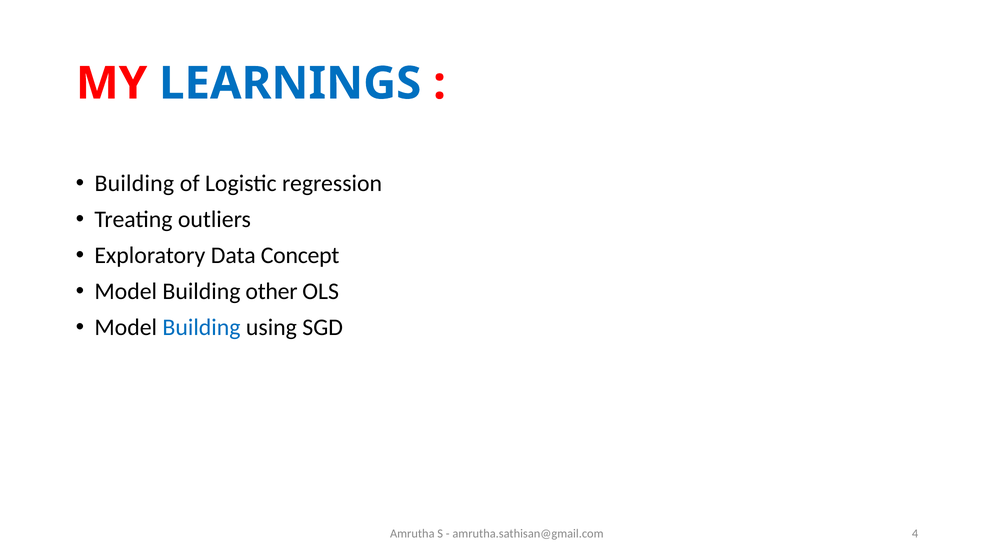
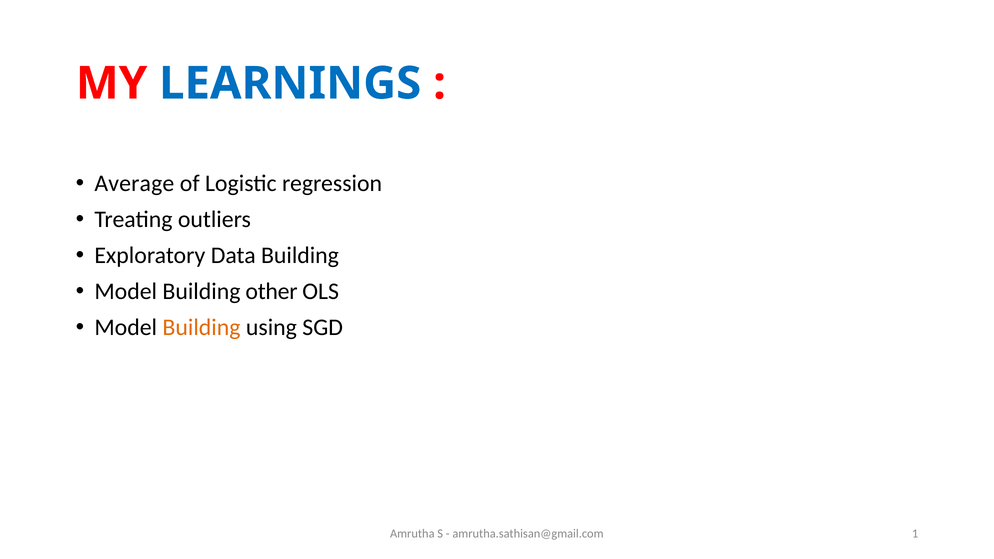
Building: Building -> Average (134, 183)
Data Concept: Concept -> Building (300, 256)
Building colour: blue -> orange (201, 328)
4: 4 -> 1 (915, 534)
